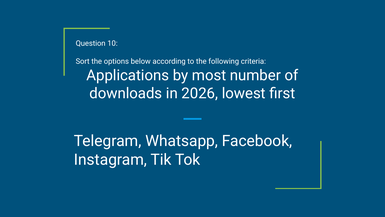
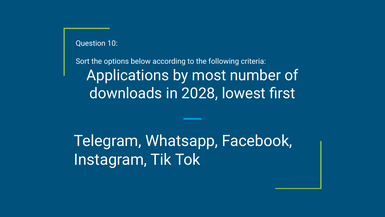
2026: 2026 -> 2028 (200, 93)
